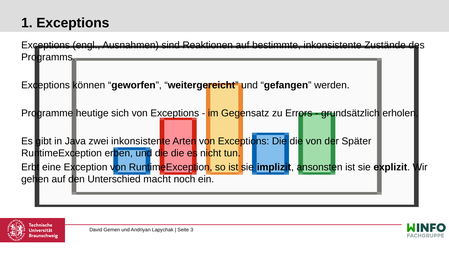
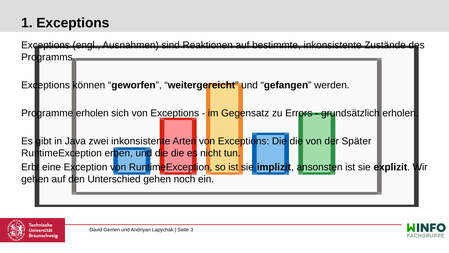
Programme heutige: heutige -> erholen (92, 113)
Unterschied macht: macht -> gehen (157, 179)
